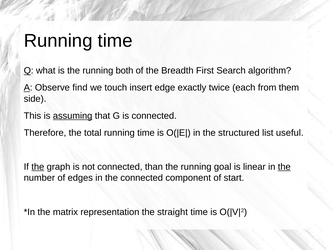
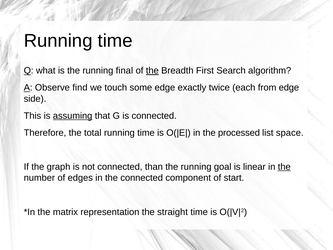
both: both -> final (124, 71)
the underline: none -> present (152, 71)
insert: insert -> some (141, 88)
from them: them -> edge (289, 88)
structured: structured -> processed (239, 133)
useful: useful -> space (290, 133)
the underline: present -> none (38, 167)
